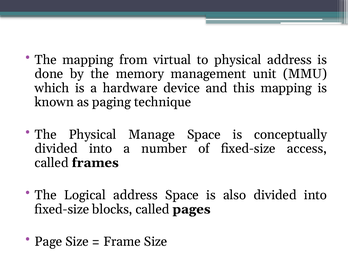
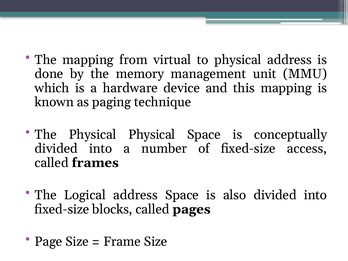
Physical Manage: Manage -> Physical (152, 134)
